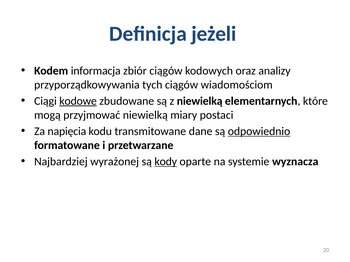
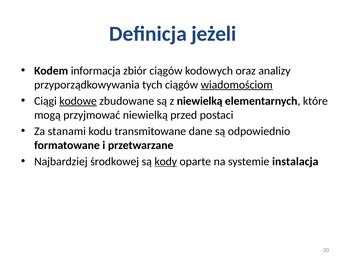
wiadomościom underline: none -> present (237, 85)
miary: miary -> przed (184, 115)
napięcia: napięcia -> stanami (67, 131)
odpowiednio underline: present -> none (259, 131)
wyrażonej: wyrażonej -> środkowej (115, 162)
wyznacza: wyznacza -> instalacja (295, 162)
